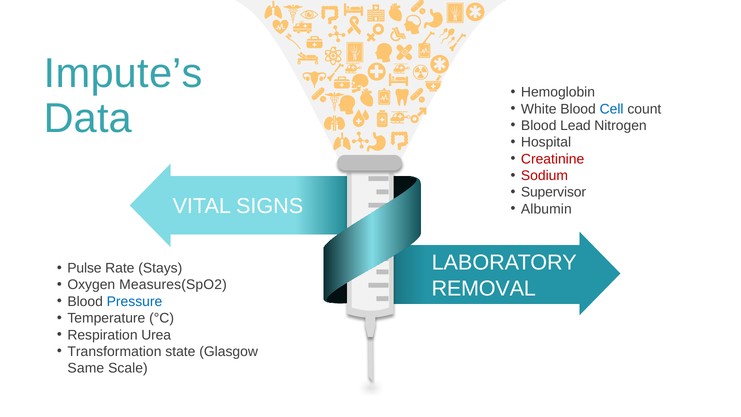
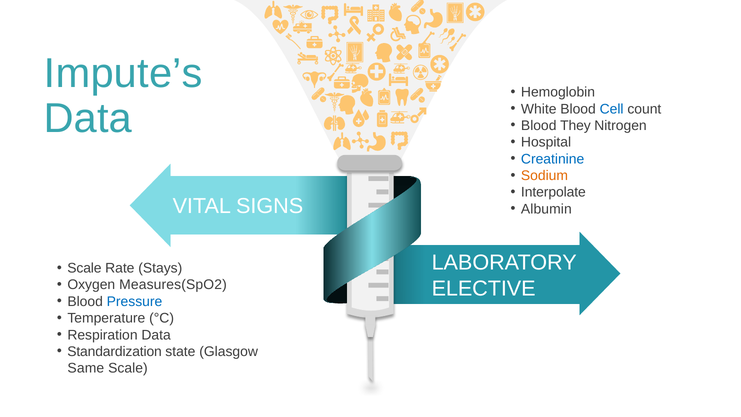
Lead: Lead -> They (575, 126)
Creatinine colour: red -> blue (553, 159)
Sodium colour: red -> orange (545, 176)
Supervisor: Supervisor -> Interpolate (553, 192)
Pulse: Pulse -> Scale (84, 268)
REMOVAL: REMOVAL -> ELECTIVE (484, 289)
Respiration Urea: Urea -> Data (156, 335)
Transformation: Transformation -> Standardization (115, 351)
